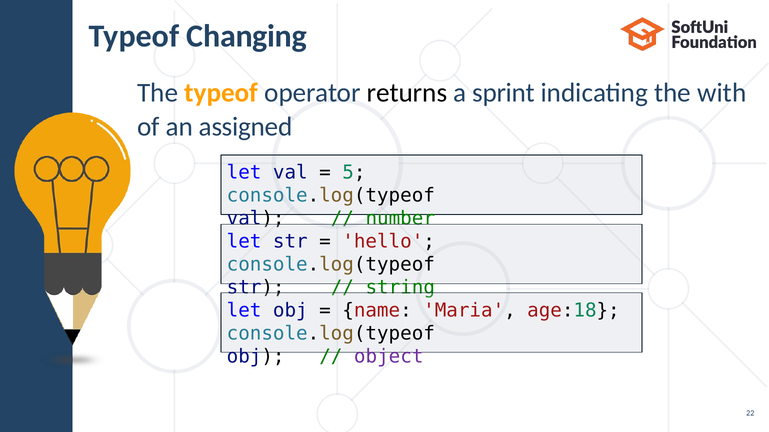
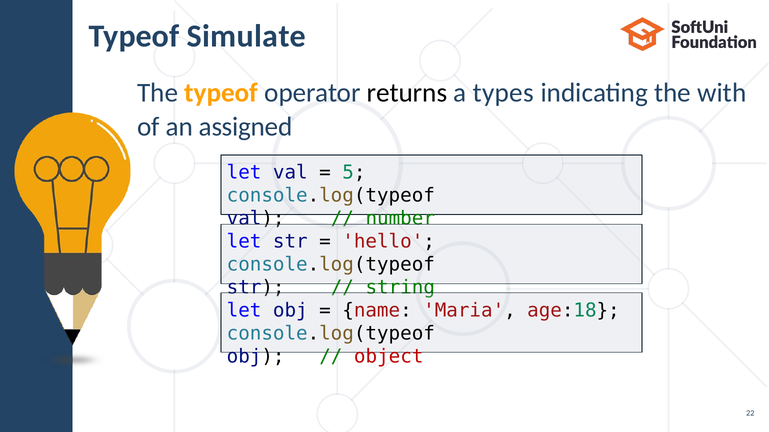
Changing: Changing -> Simulate (246, 36)
sprint: sprint -> types (503, 93)
object colour: purple -> red (389, 357)
